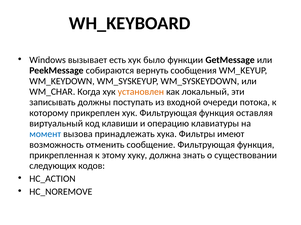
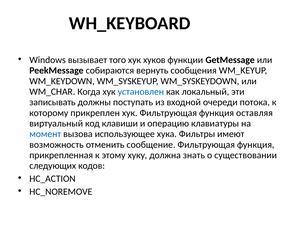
есть: есть -> того (118, 60)
было: было -> хуков (154, 60)
установлен colour: orange -> blue (141, 92)
принадлежать: принадлежать -> использующее (125, 135)
